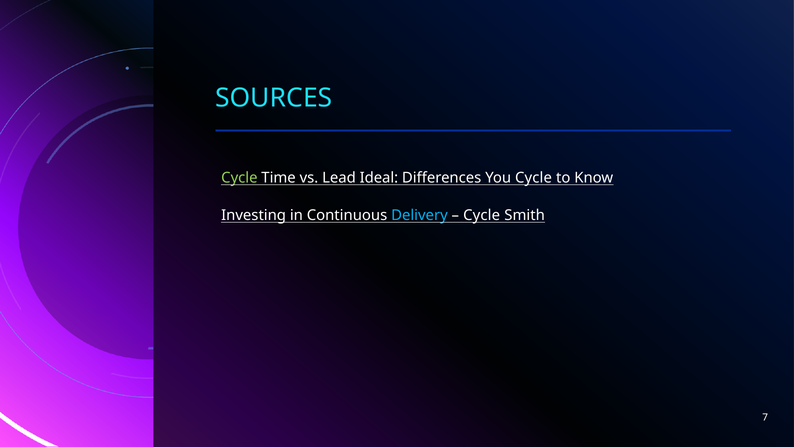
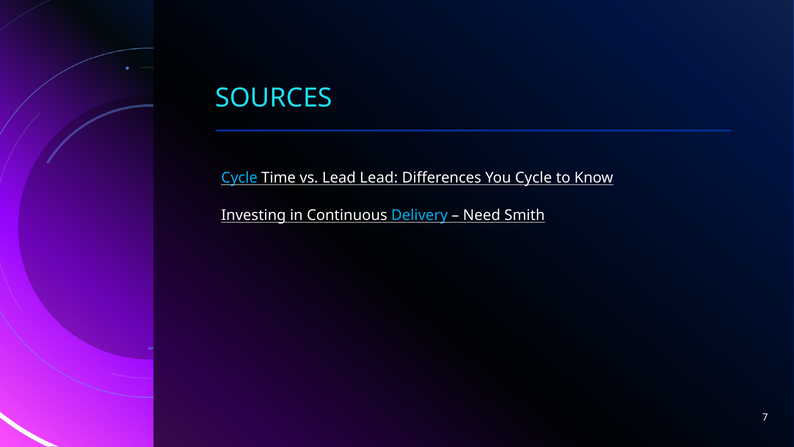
Cycle colour: light green -> light blue (239, 178)
Lead Ideal: Ideal -> Lead (379, 178)
Cycle: Cycle -> Need (482, 215)
